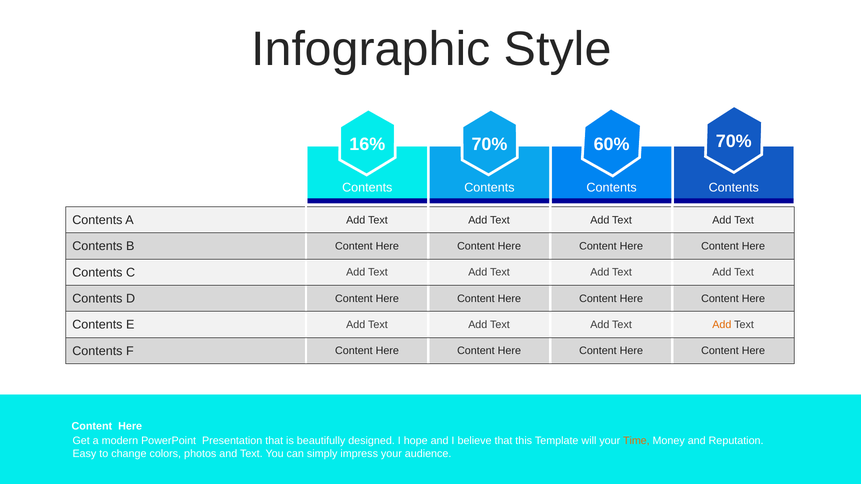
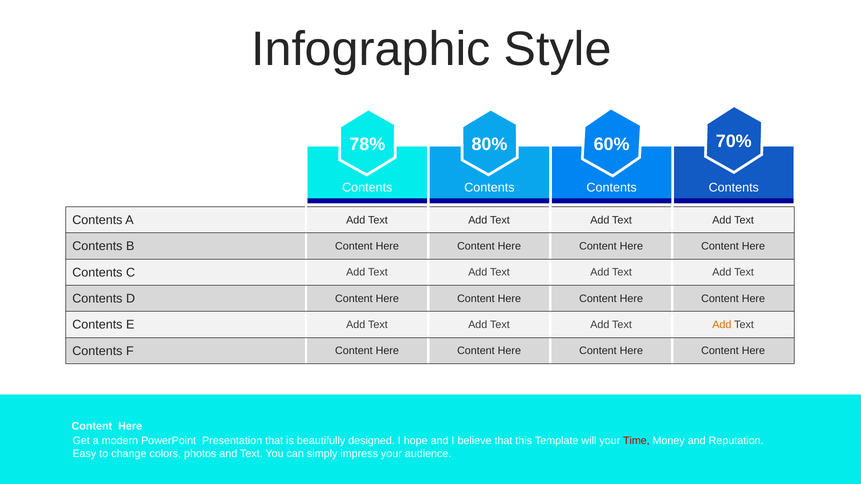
16%: 16% -> 78% (367, 145)
70%: 70% -> 80% (489, 145)
Time colour: orange -> red (636, 441)
